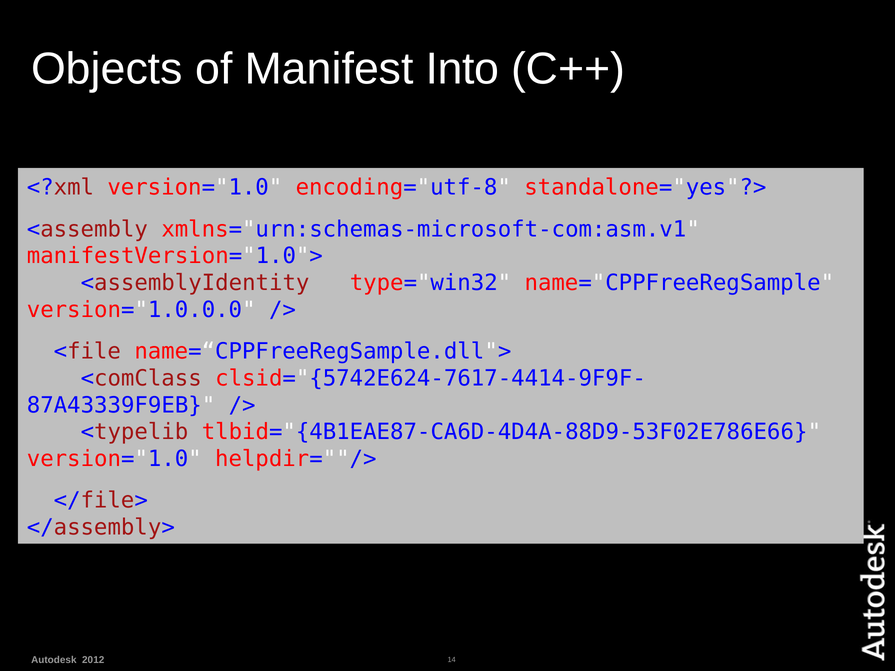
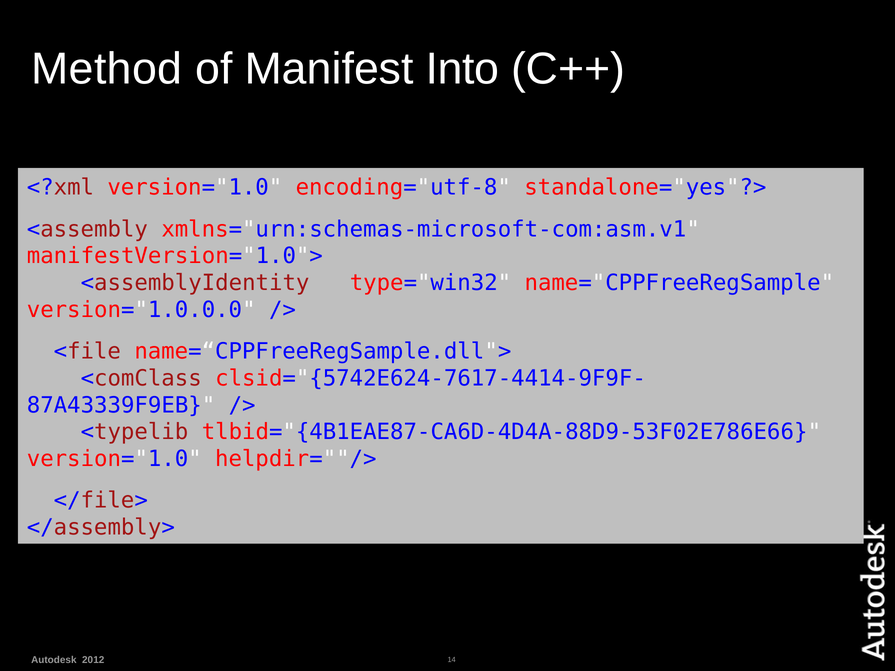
Objects: Objects -> Method (107, 69)
